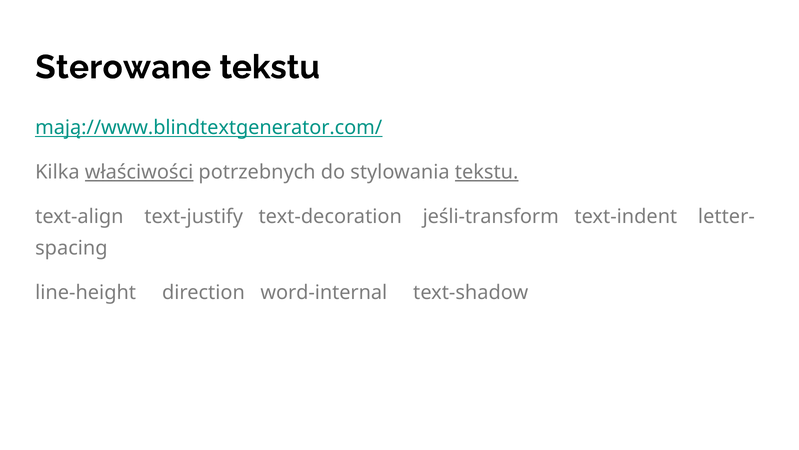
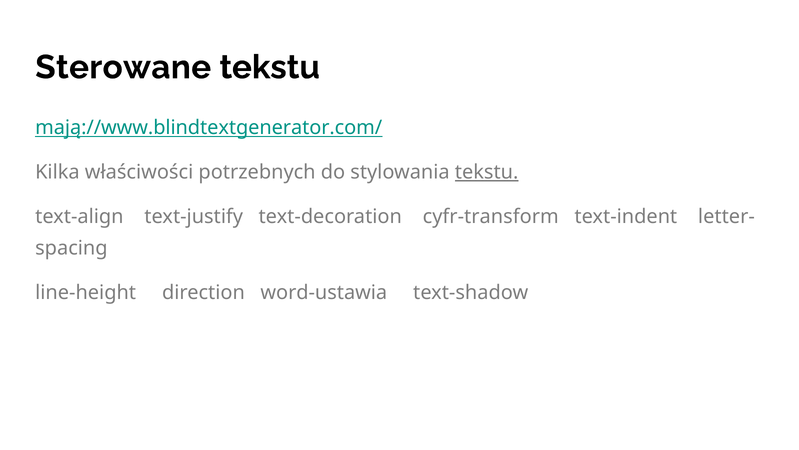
właściwości underline: present -> none (139, 172)
jeśli-transform: jeśli-transform -> cyfr-transform (491, 217)
word-internal: word-internal -> word-ustawia (324, 292)
